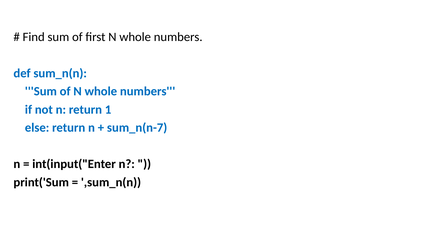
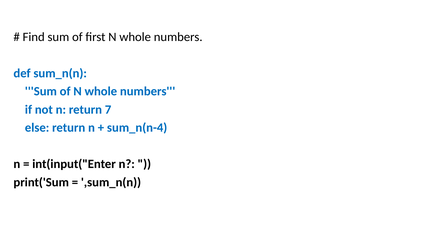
1: 1 -> 7 (108, 110)
sum_n(n-7: sum_n(n-7 -> sum_n(n-4 (137, 128)
